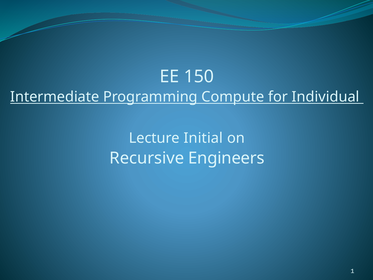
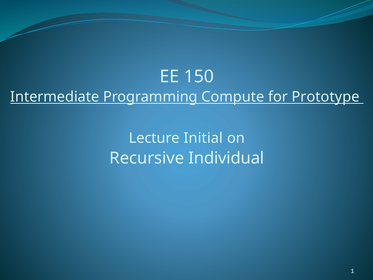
Individual: Individual -> Prototype (326, 97)
Engineers: Engineers -> Individual (226, 158)
